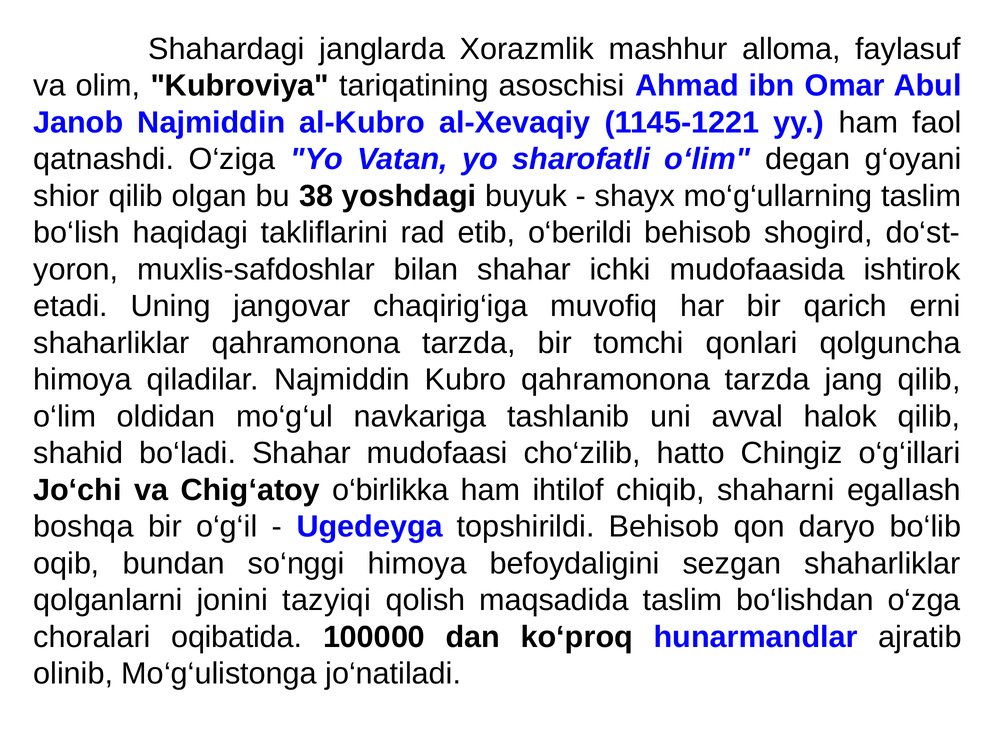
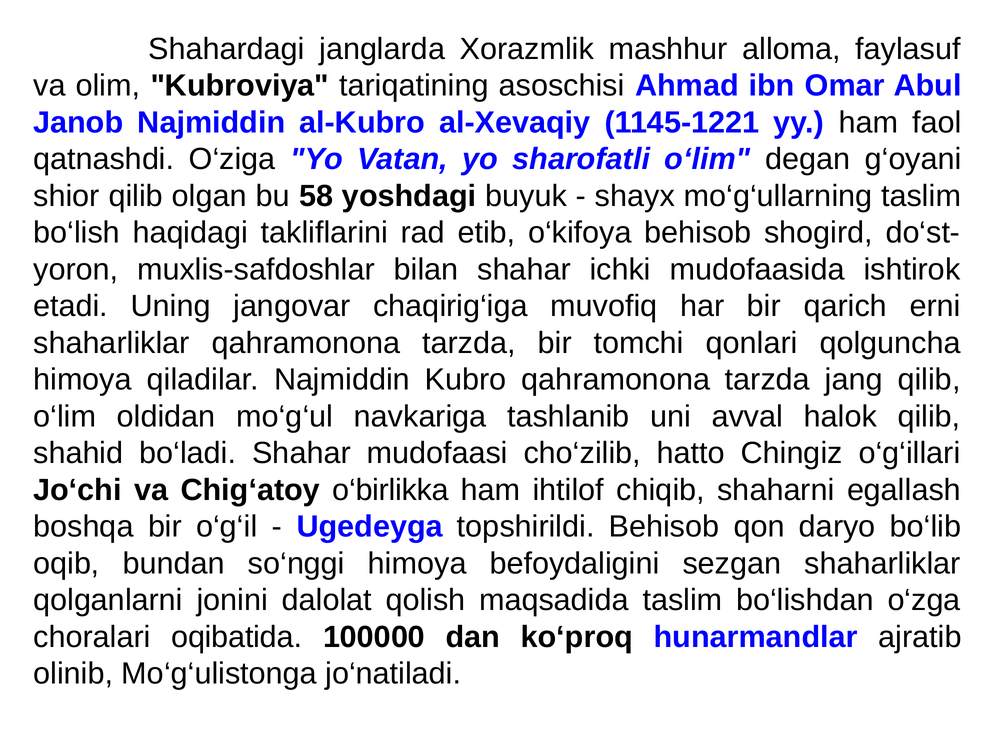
38: 38 -> 58 (316, 196)
o‘berildi: o‘berildi -> o‘kifoya (580, 233)
tazyiqi: tazyiqi -> dalolat (327, 600)
